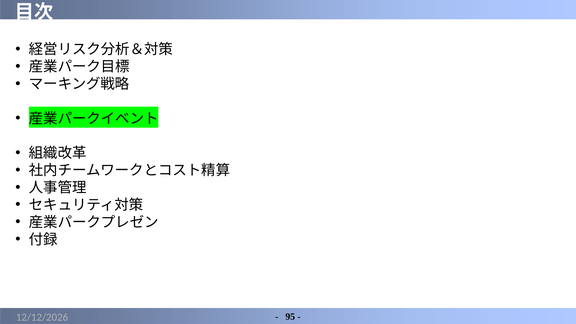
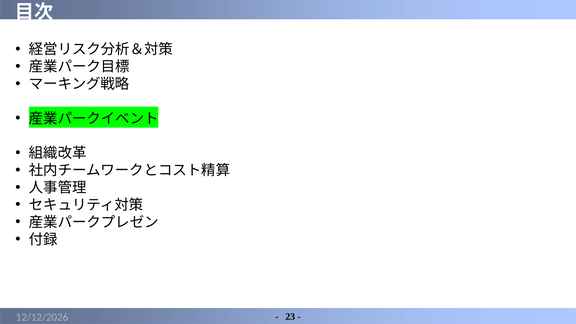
95: 95 -> 23 (290, 317)
